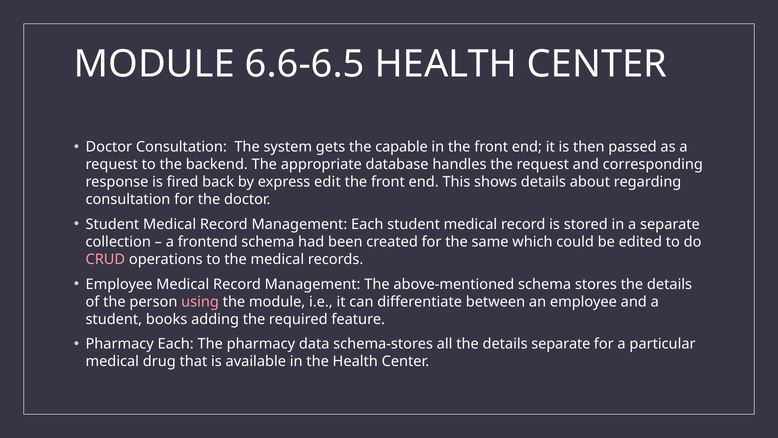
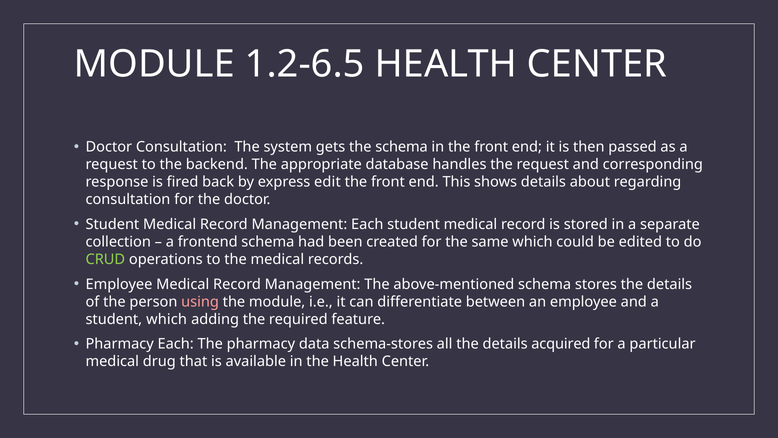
6.6-6.5: 6.6-6.5 -> 1.2-6.5 (305, 64)
the capable: capable -> schema (402, 147)
CRUD colour: pink -> light green (105, 259)
student books: books -> which (167, 319)
details separate: separate -> acquired (561, 344)
